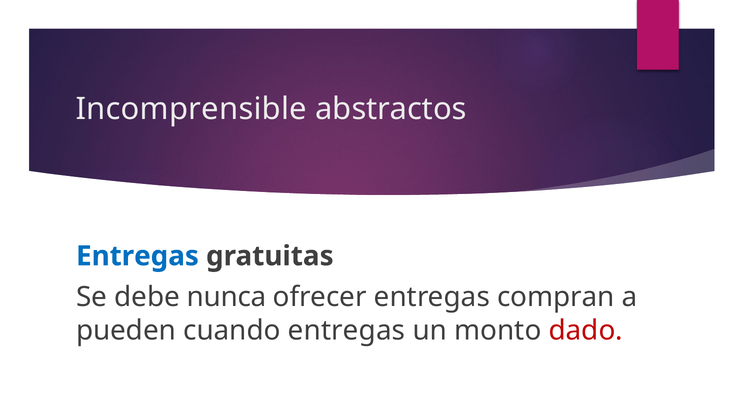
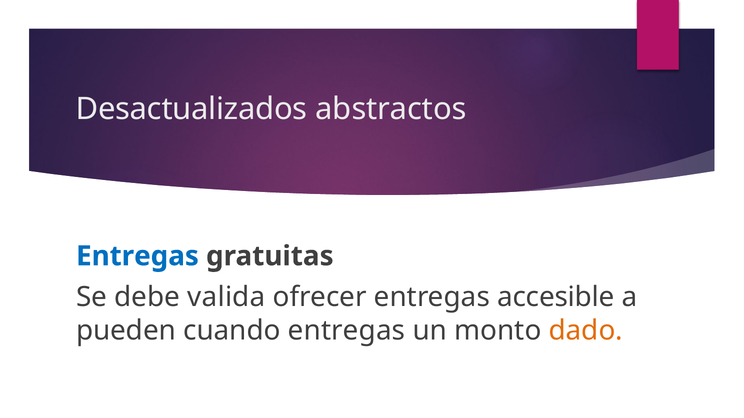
Incomprensible: Incomprensible -> Desactualizados (192, 109)
nunca: nunca -> valida (226, 298)
compran: compran -> accesible (556, 298)
dado colour: red -> orange (586, 331)
